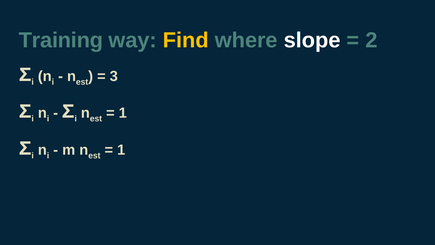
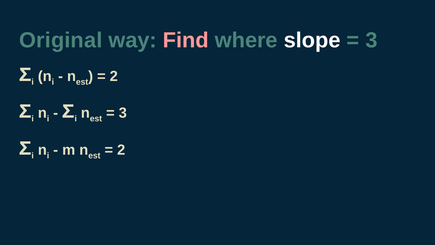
Training: Training -> Original (61, 40)
Find colour: yellow -> pink (186, 40)
2: 2 -> 3 (371, 40)
3: 3 -> 2 (114, 76)
1: 1 -> 3 (123, 113)
1: 1 -> 2 (121, 150)
